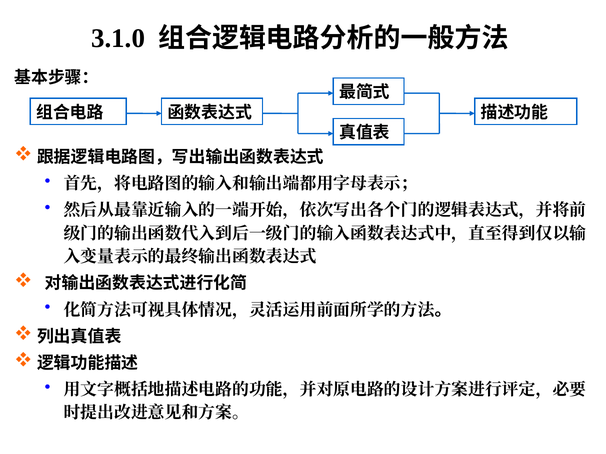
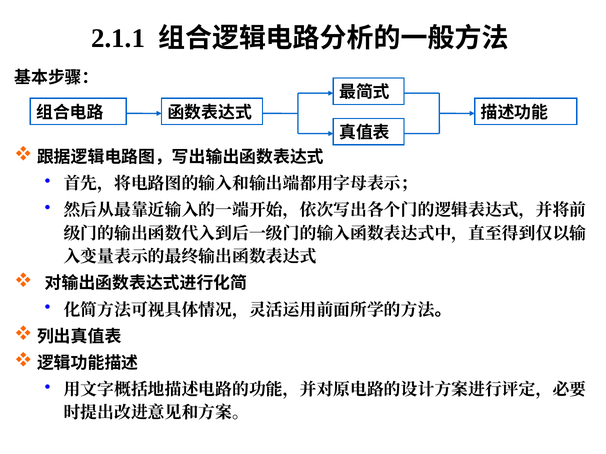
3.1.0: 3.1.0 -> 2.1.1 (118, 39)
